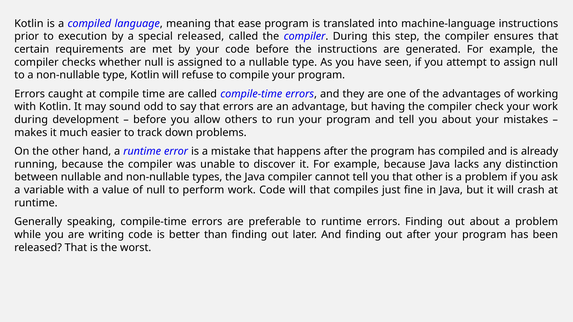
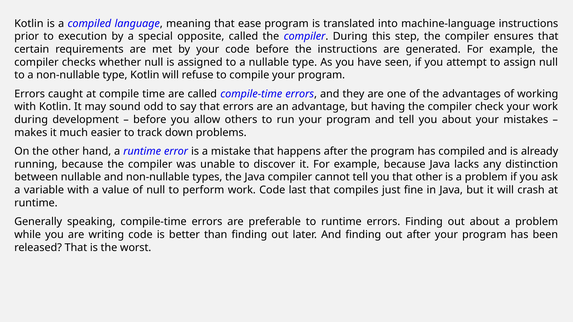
special released: released -> opposite (201, 36)
Code will: will -> last (297, 190)
